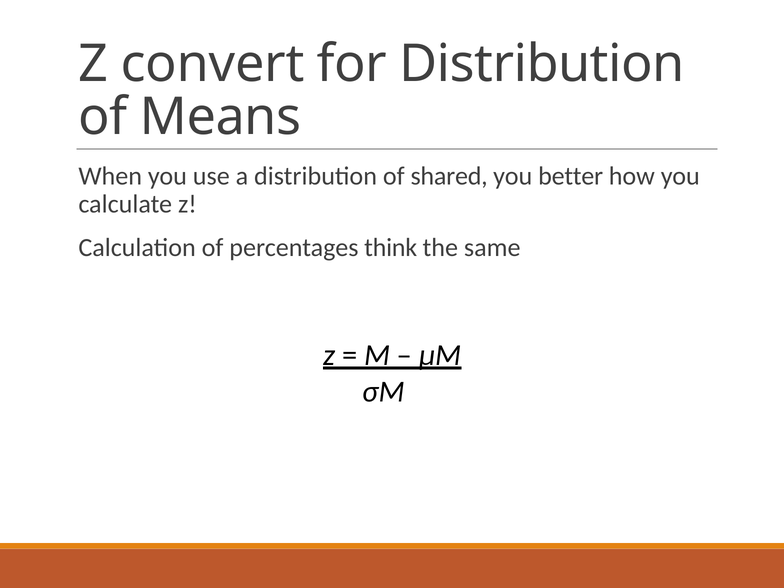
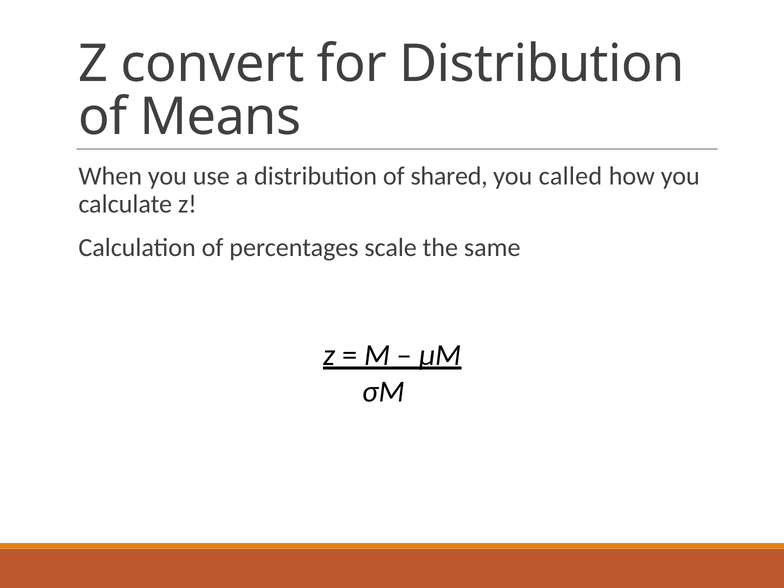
better: better -> called (570, 176)
think: think -> scale (391, 248)
